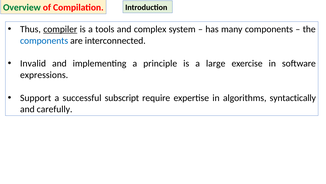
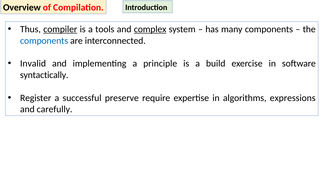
Overview colour: green -> black (22, 8)
complex underline: none -> present (150, 29)
large: large -> build (216, 63)
expressions: expressions -> syntactically (44, 75)
Support: Support -> Register (36, 98)
subscript: subscript -> preserve (122, 98)
syntactically: syntactically -> expressions (293, 98)
